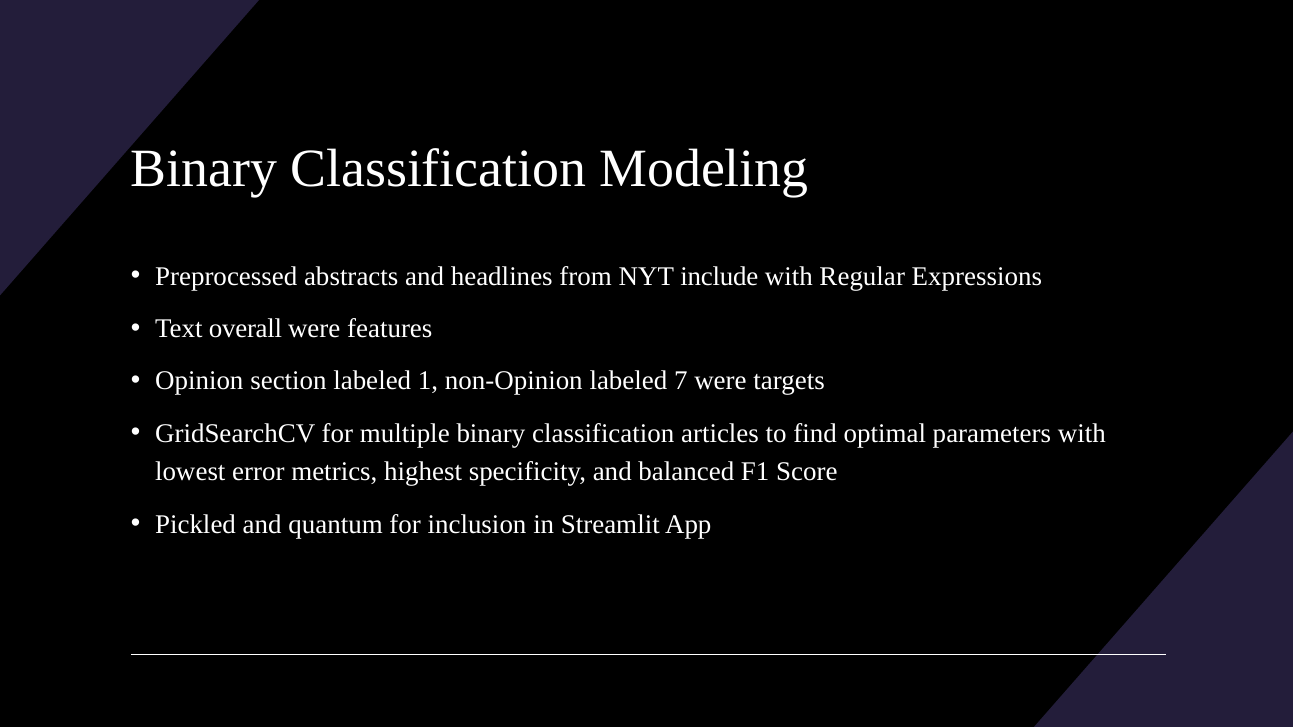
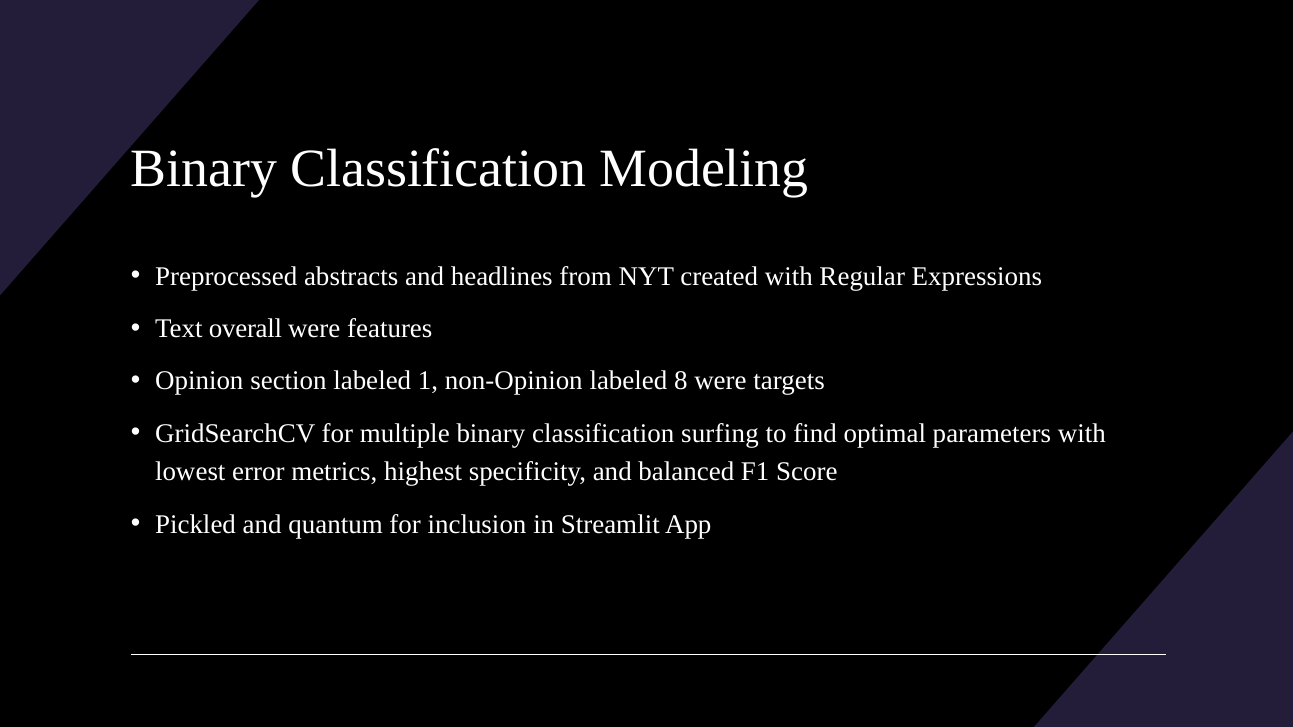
include: include -> created (719, 277)
7: 7 -> 8 (681, 381)
articles: articles -> surfing (720, 433)
